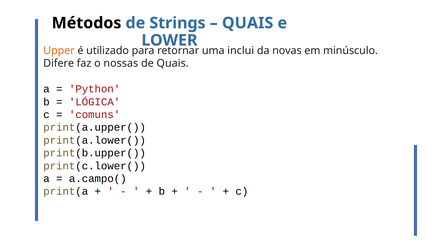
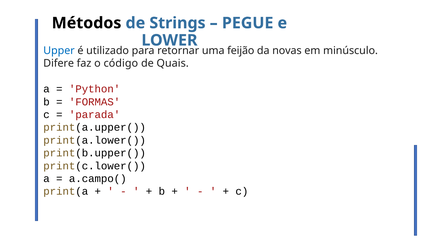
QUAIS: QUAIS -> PEGUE (248, 23)
Upper colour: orange -> blue (59, 51)
inclui: inclui -> feijão (241, 51)
nossas: nossas -> código (121, 64)
LÓGICA: LÓGICA -> FORMAS (95, 102)
comuns: comuns -> parada (95, 115)
